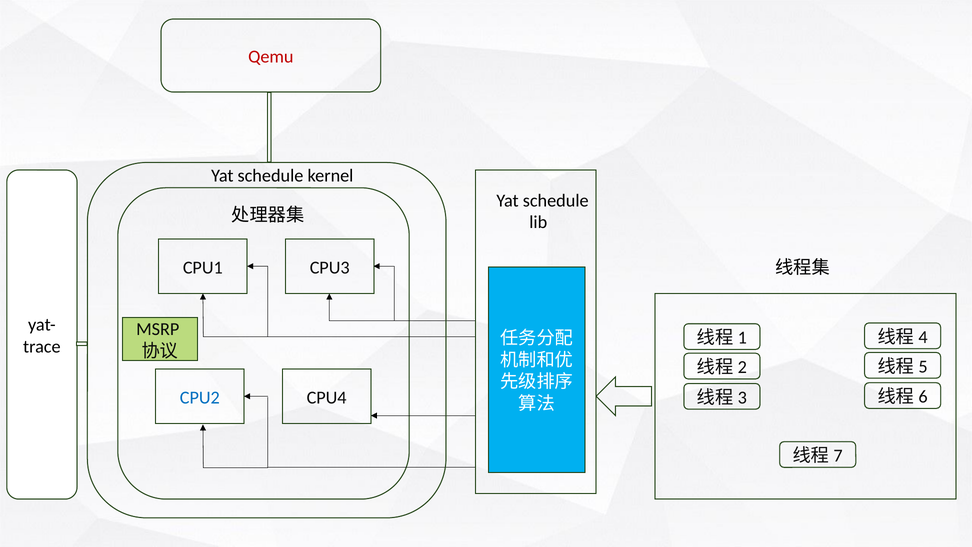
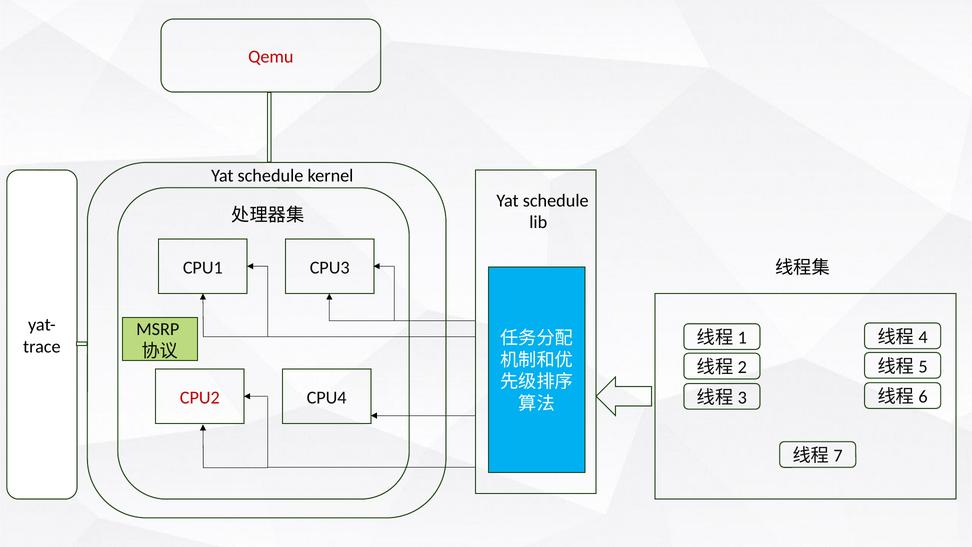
CPU2 colour: blue -> red (200, 397)
